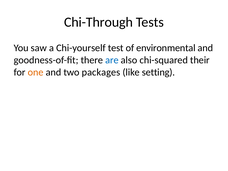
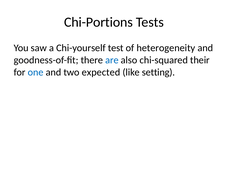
Chi-Through: Chi-Through -> Chi-Portions (98, 22)
environmental: environmental -> heterogeneity (166, 48)
one colour: orange -> blue (36, 72)
packages: packages -> expected (101, 72)
